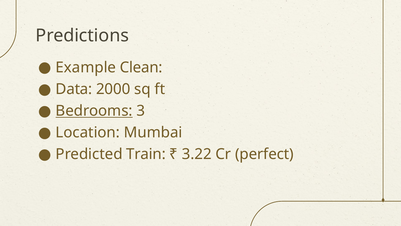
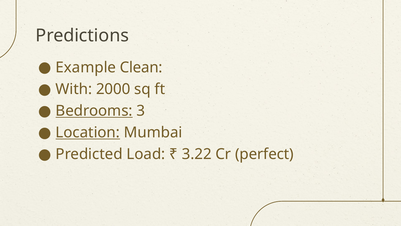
Data: Data -> With (74, 89)
Location underline: none -> present (88, 132)
Train: Train -> Load (146, 154)
